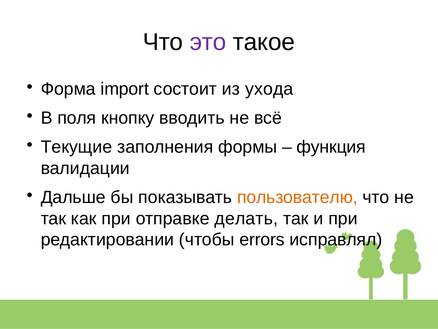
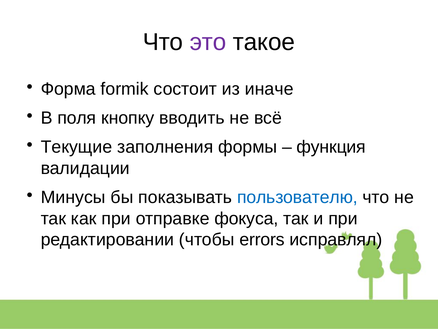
import: import -> formik (125, 89)
ухода: ухода -> иначе (269, 89)
Дальше: Дальше -> Минусы (73, 197)
пользователю colour: orange -> blue (297, 197)
делать: делать -> фокуса (246, 218)
